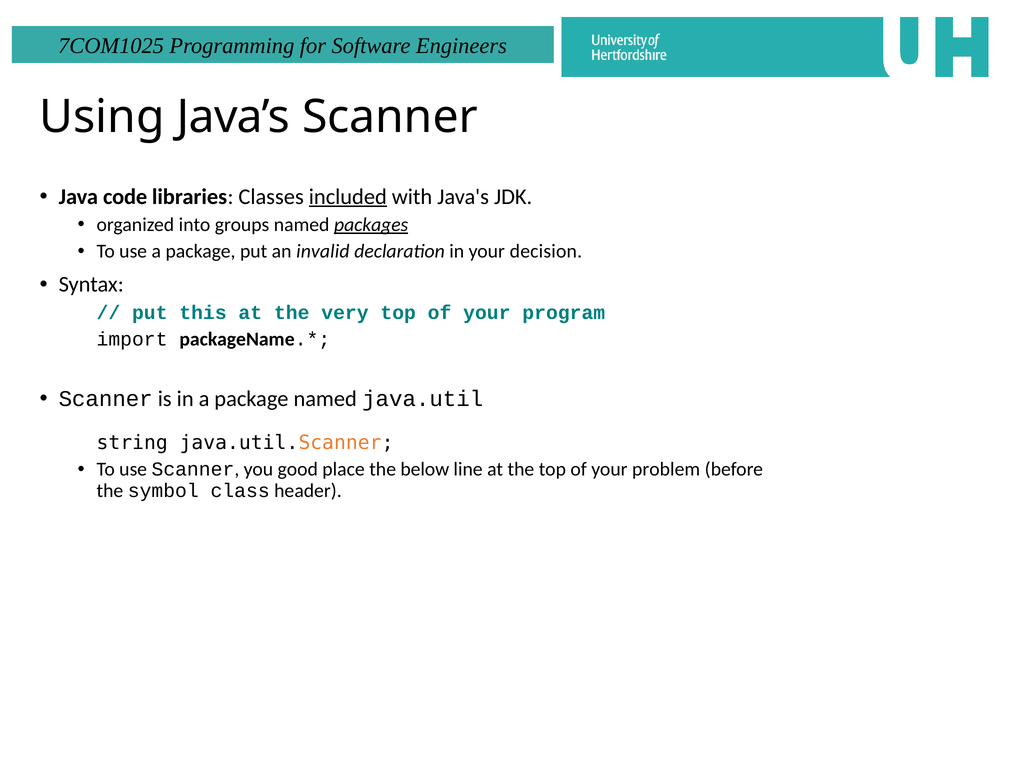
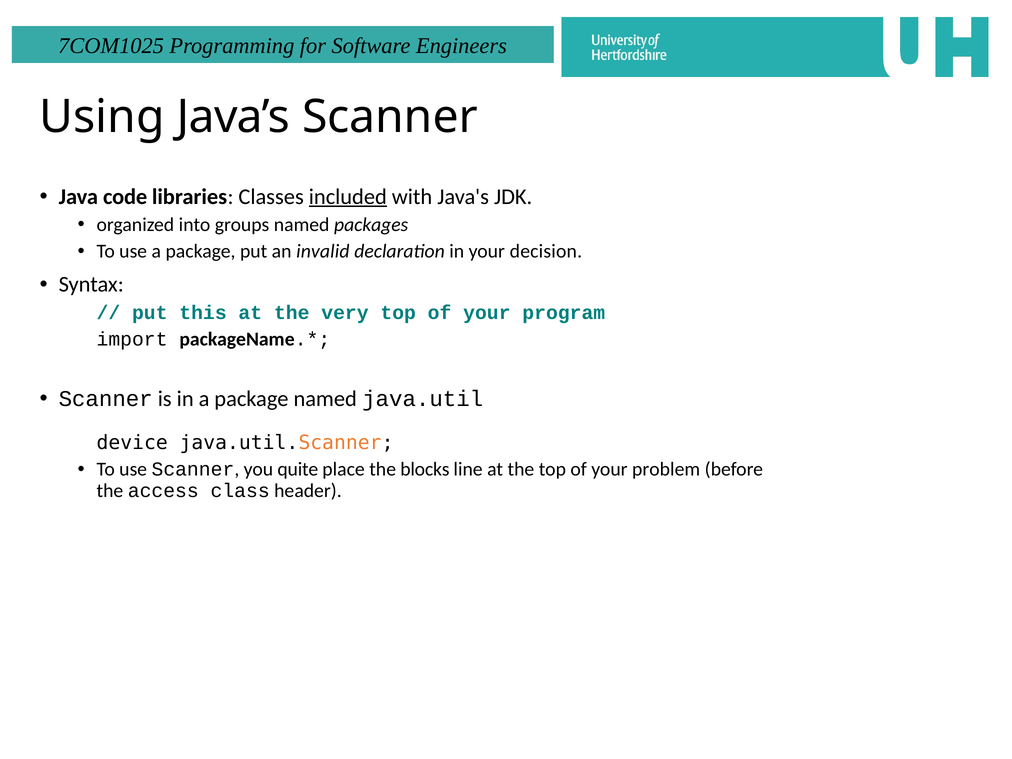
packages underline: present -> none (371, 225)
string: string -> device (132, 443)
good: good -> quite (298, 469)
below: below -> blocks (425, 469)
symbol: symbol -> access (163, 491)
